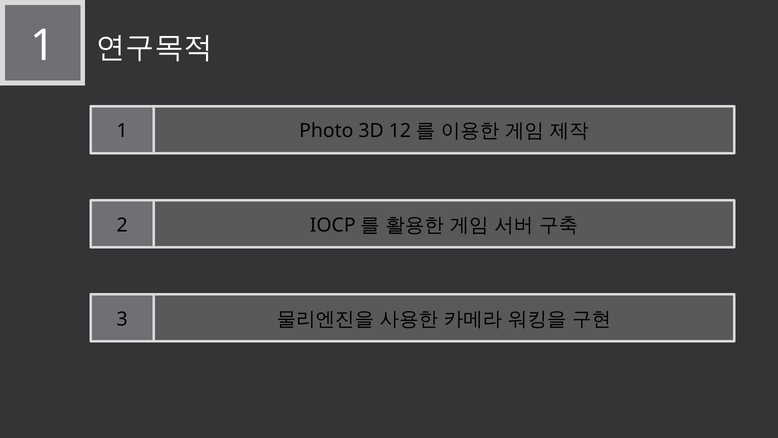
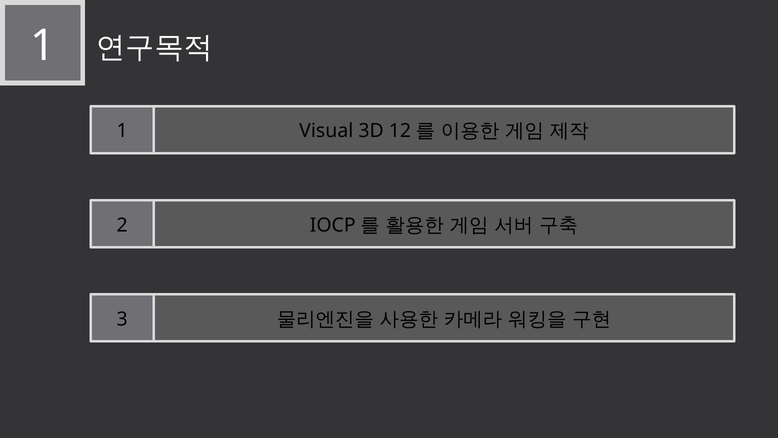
Photo: Photo -> Visual (326, 131)
